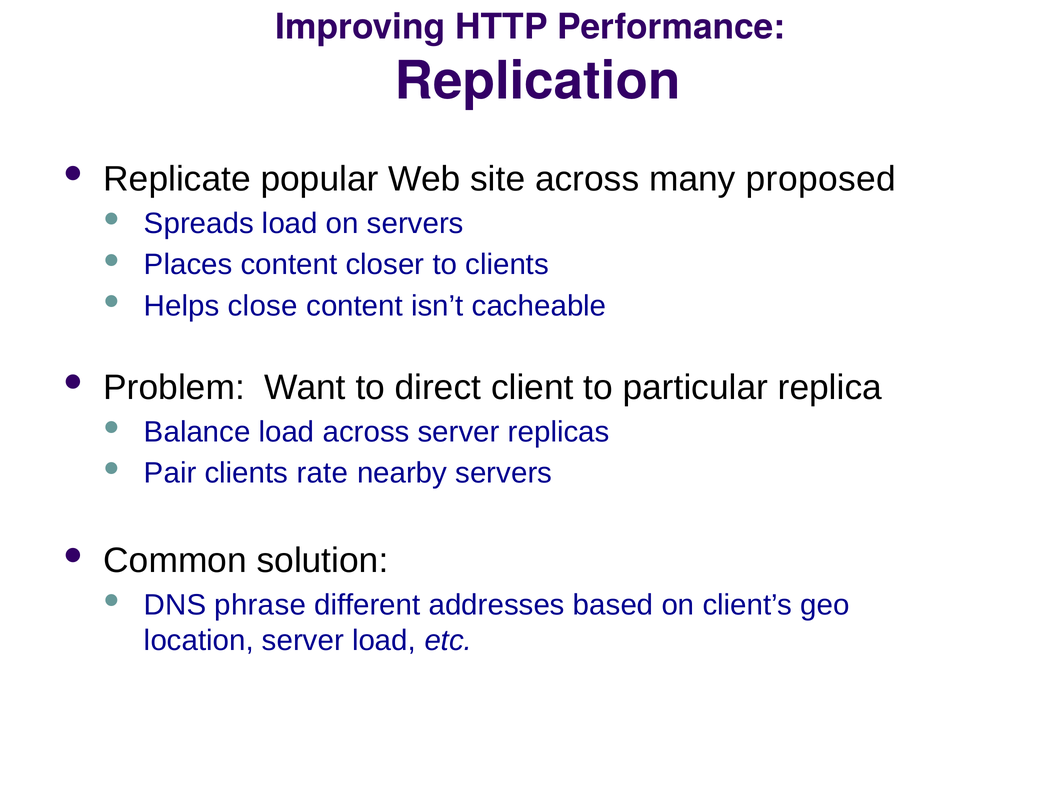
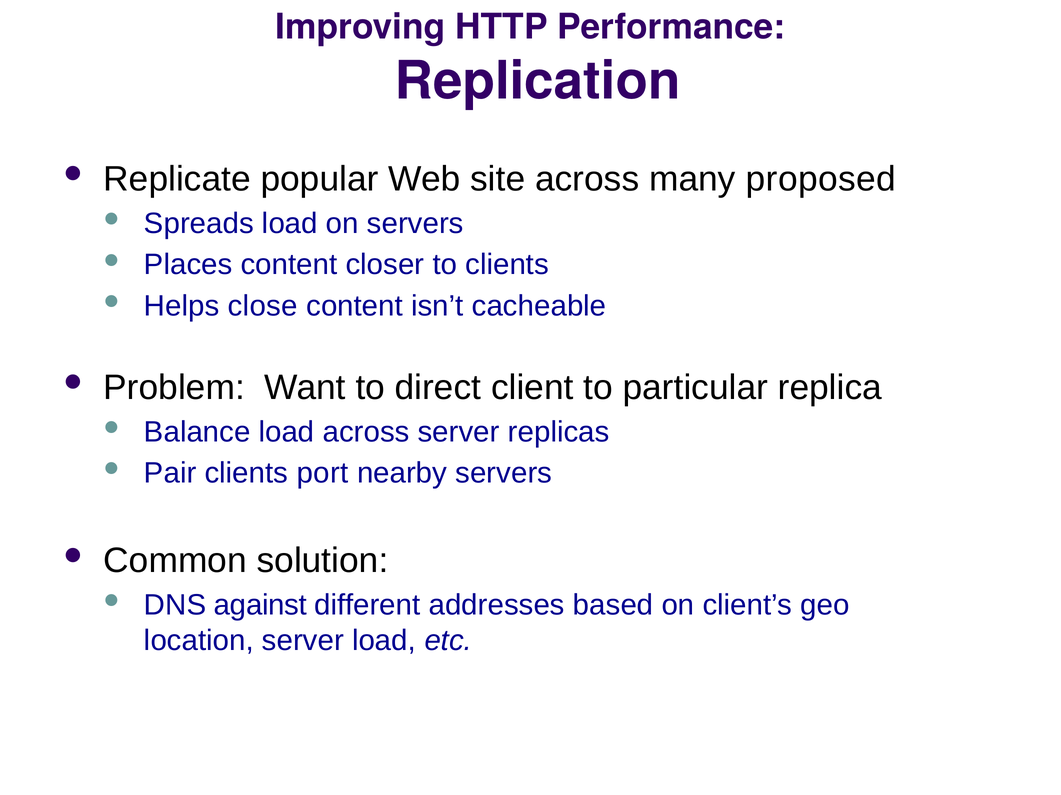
rate: rate -> port (322, 474)
phrase: phrase -> against (260, 606)
